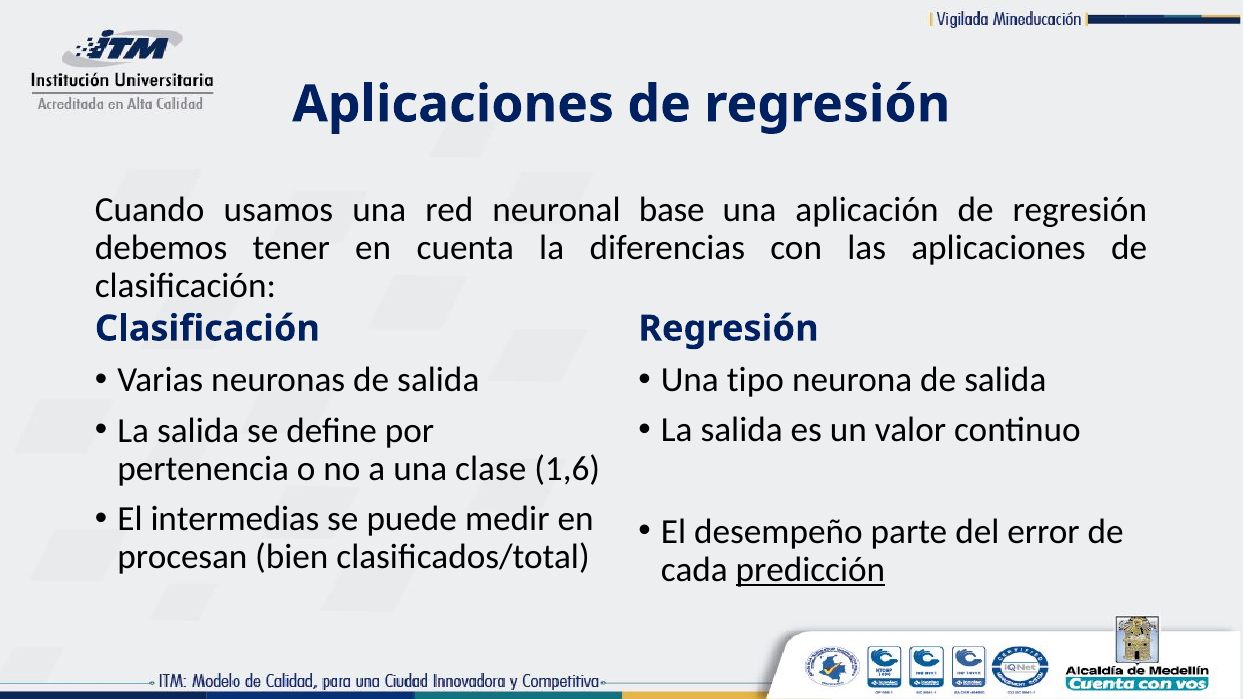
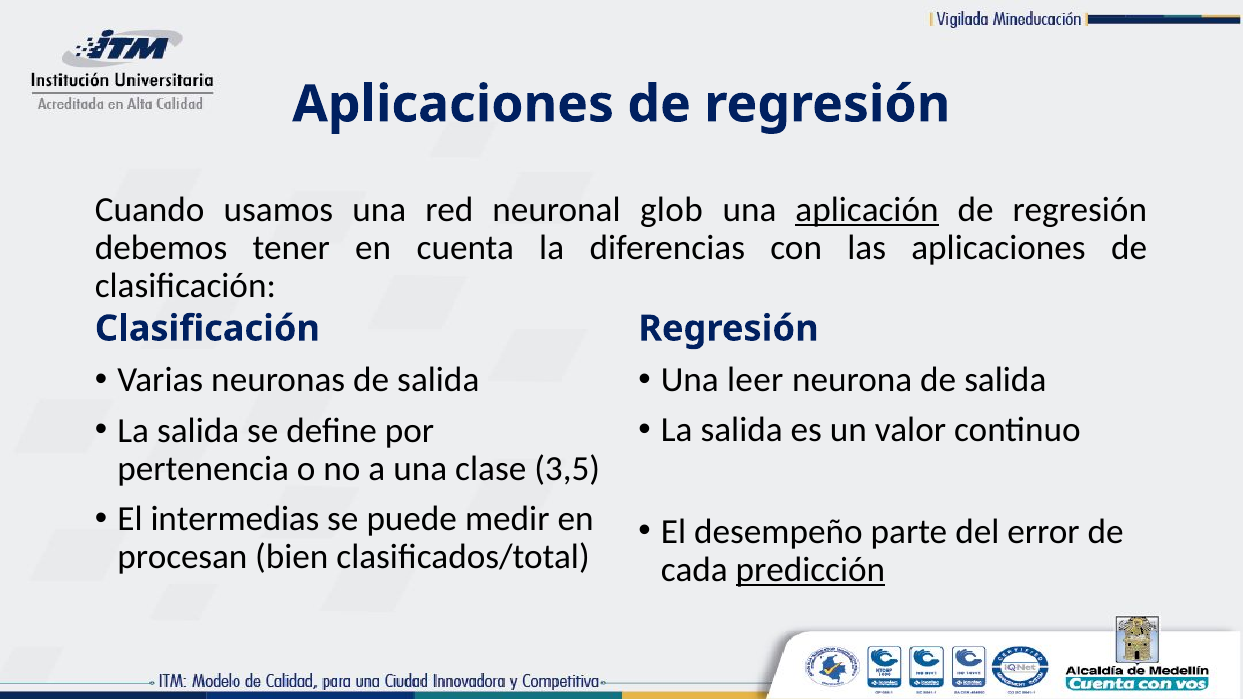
base: base -> glob (671, 210)
aplicación underline: none -> present (867, 210)
tipo: tipo -> leer (755, 380)
1,6: 1,6 -> 3,5 (567, 469)
